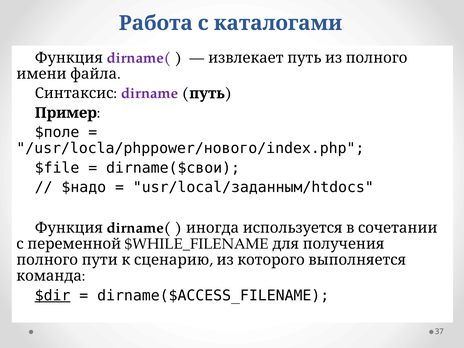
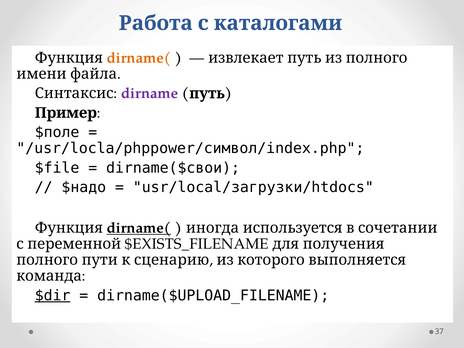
dirname( colour: purple -> orange (139, 58)
/usr/locla/phppower/нового/index.php: /usr/locla/phppower/нового/index.php -> /usr/locla/phppower/символ/index.php (190, 148)
usr/local/заданным/htdocs: usr/local/заданным/htdocs -> usr/local/загрузки/htdocs (253, 187)
dirname( underline: none -> present (139, 228)
$WHILE_FILENAME: $WHILE_FILENAME -> $EXISTS_FILENAME (197, 244)
dirname($ACCESS_FILENAME: dirname($ACCESS_FILENAME -> dirname($UPLOAD_FILENAME (213, 295)
